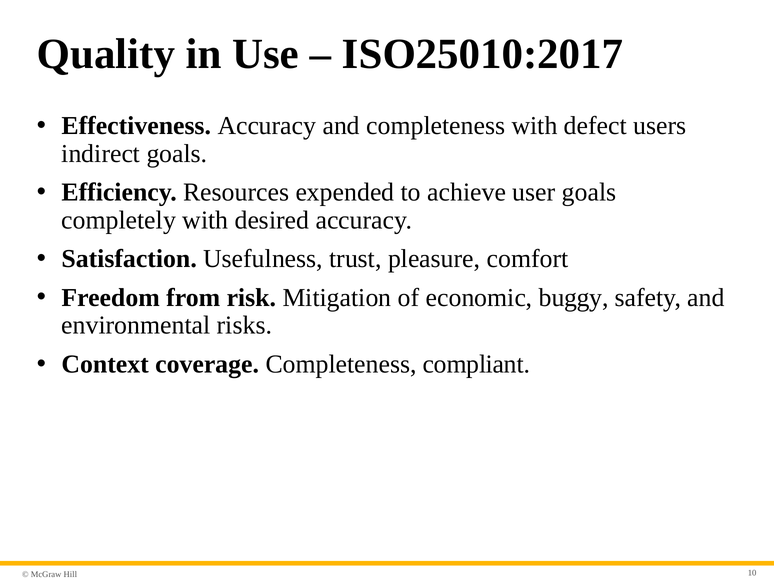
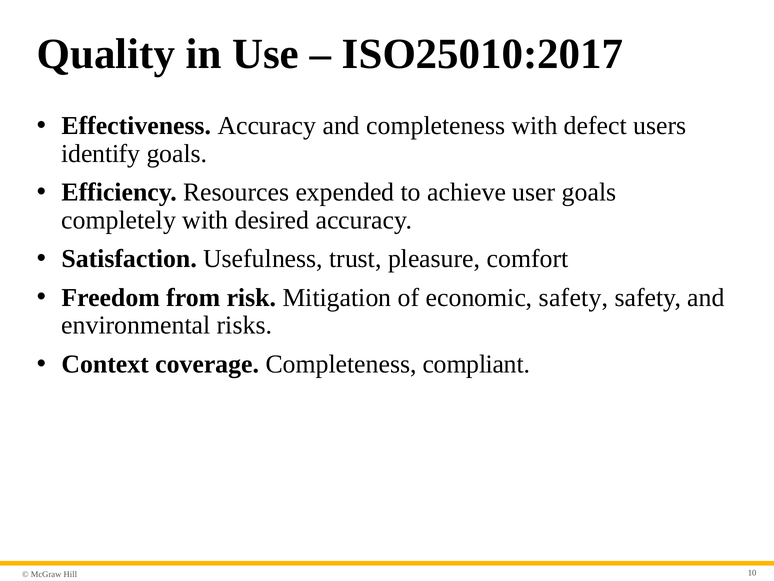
indirect: indirect -> identify (101, 154)
economic buggy: buggy -> safety (573, 297)
